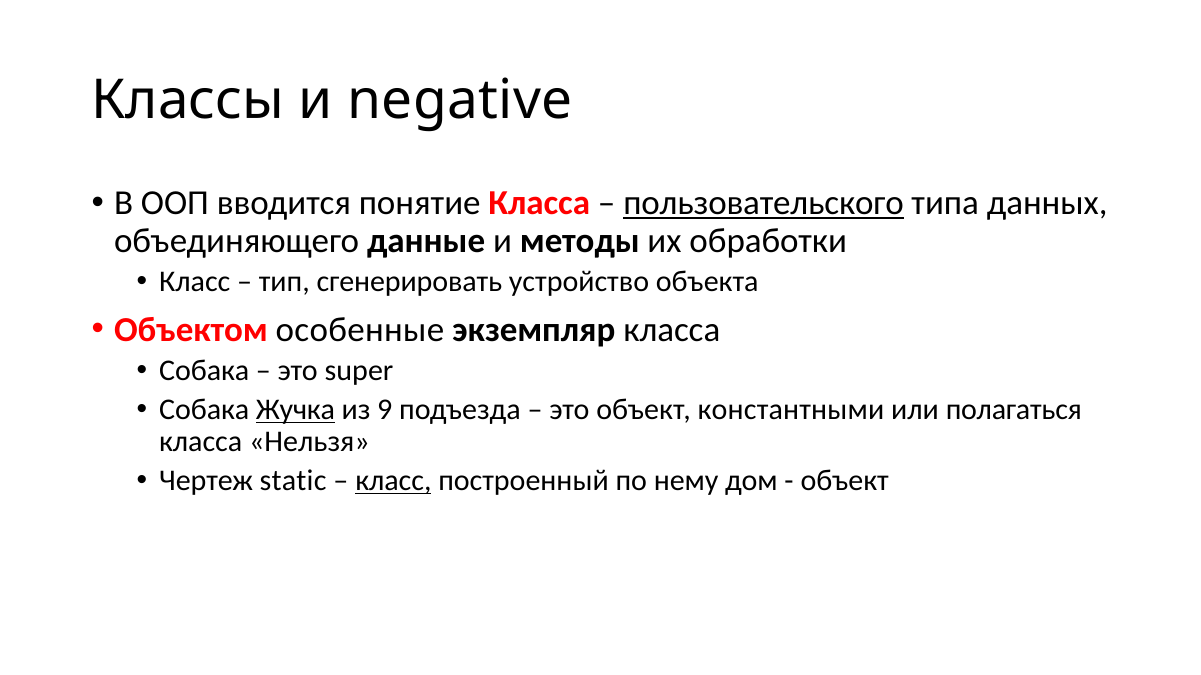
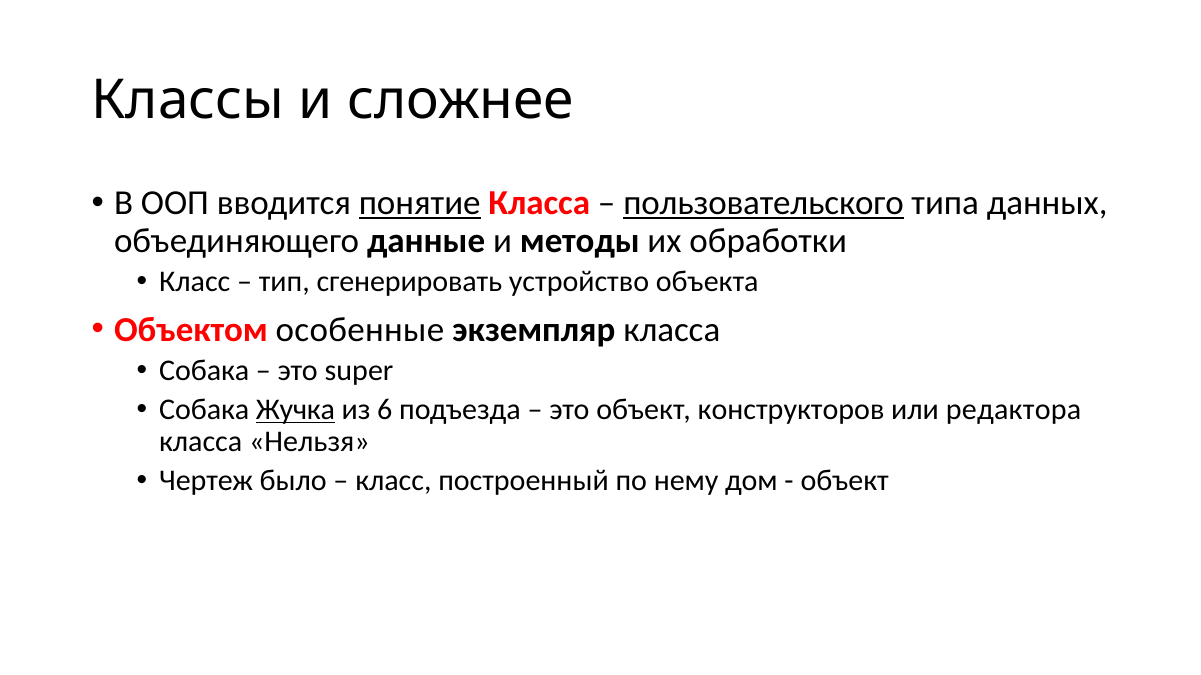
negative: negative -> сложнее (460, 101)
понятие underline: none -> present (420, 203)
9: 9 -> 6 (385, 410)
константными: константными -> конструкторов (791, 410)
полагаться: полагаться -> редактора (1014, 410)
static: static -> было (293, 481)
класс underline: present -> none (393, 481)
